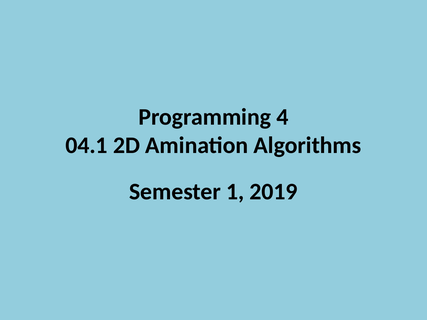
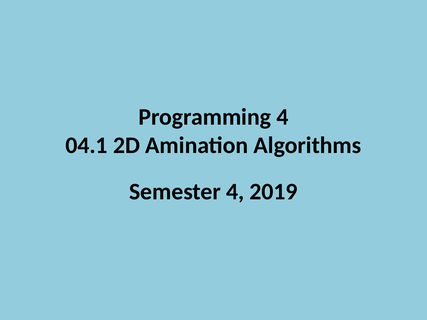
Semester 1: 1 -> 4 (235, 192)
